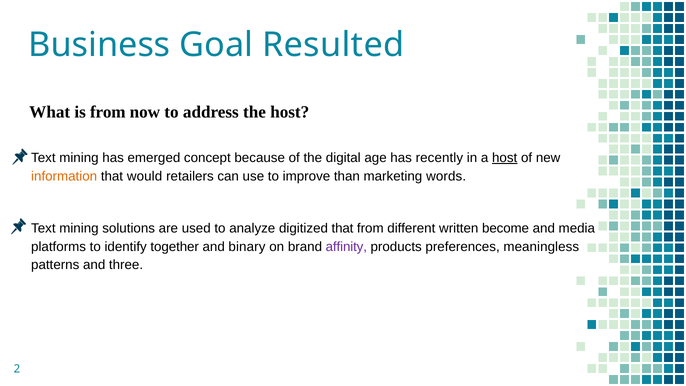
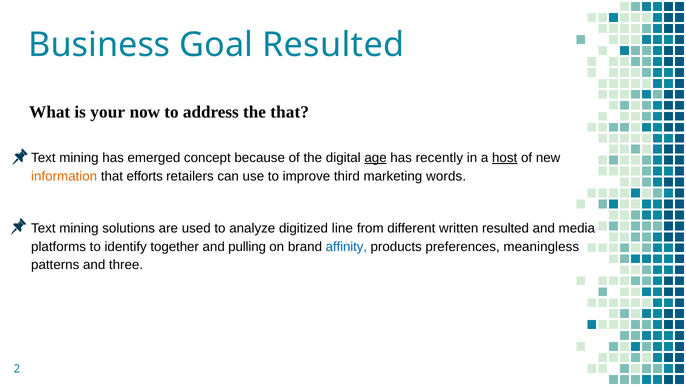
is from: from -> your (108, 112)
the host: host -> that (290, 112)
age underline: none -> present (376, 158)
would: would -> efforts (145, 176)
than: than -> third (347, 176)
digitized that: that -> line (342, 228)
written become: become -> resulted (506, 228)
binary: binary -> pulling (247, 247)
affinity colour: purple -> blue (346, 247)
